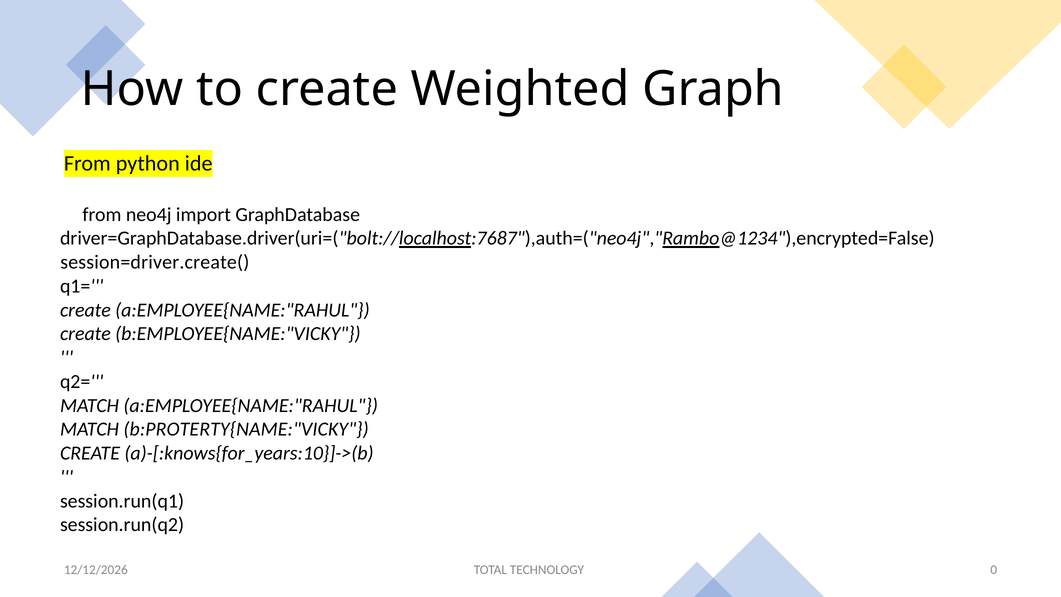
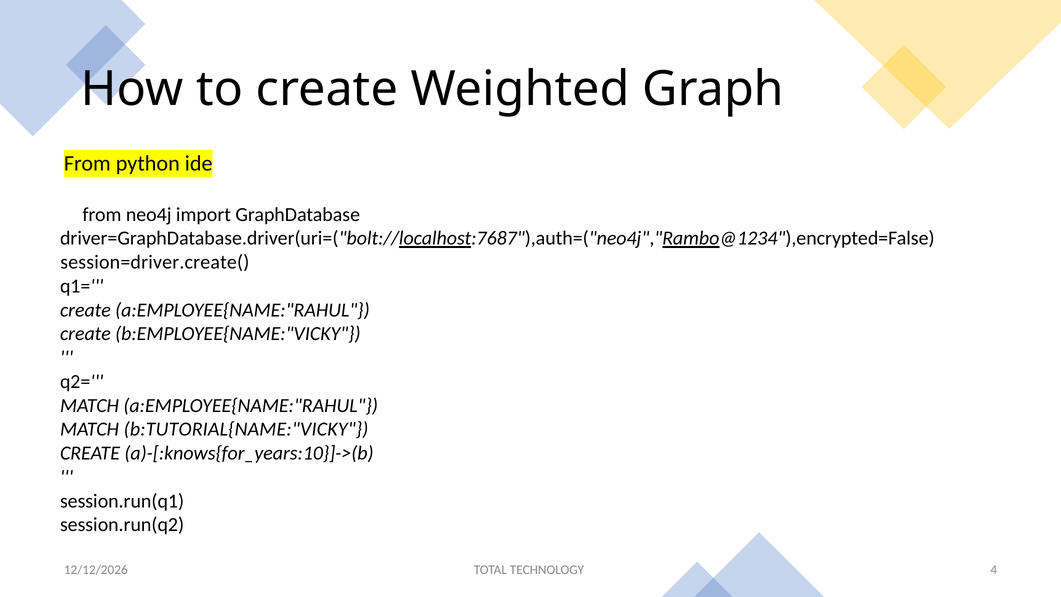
b:PROTERTY{NAME:"VICKY: b:PROTERTY{NAME:"VICKY -> b:TUTORIAL{NAME:"VICKY (246, 429)
0: 0 -> 4 (994, 570)
